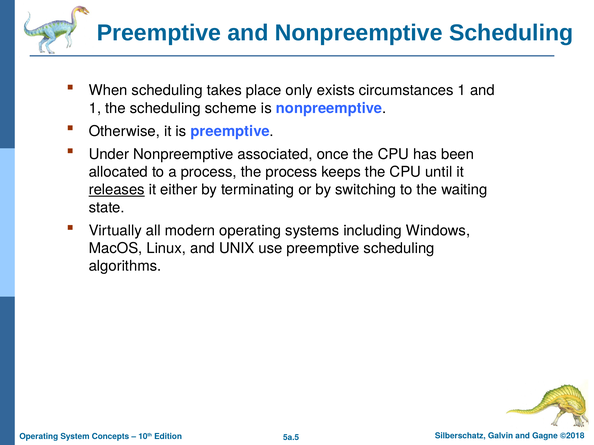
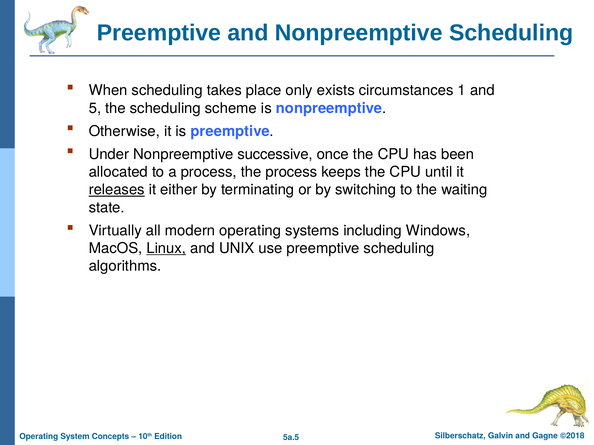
1: 1 -> 5 (95, 108)
associated: associated -> successive (275, 154)
Linux underline: none -> present (166, 249)
